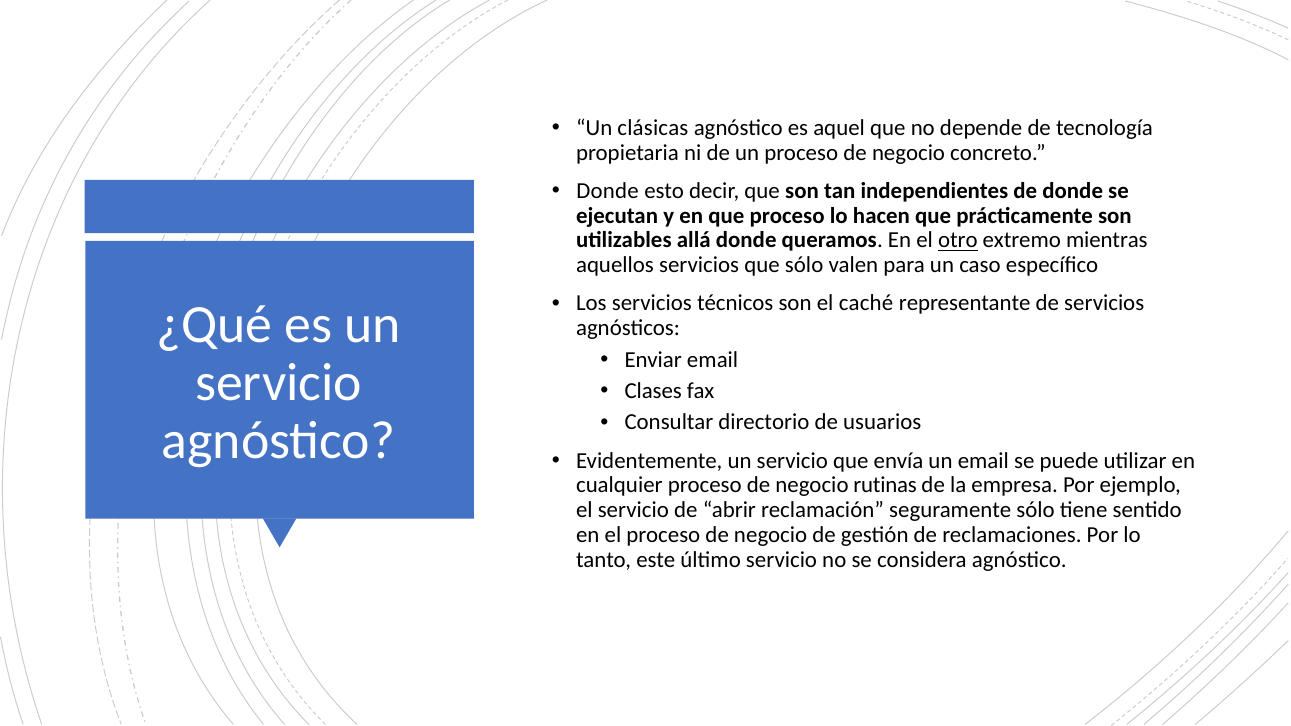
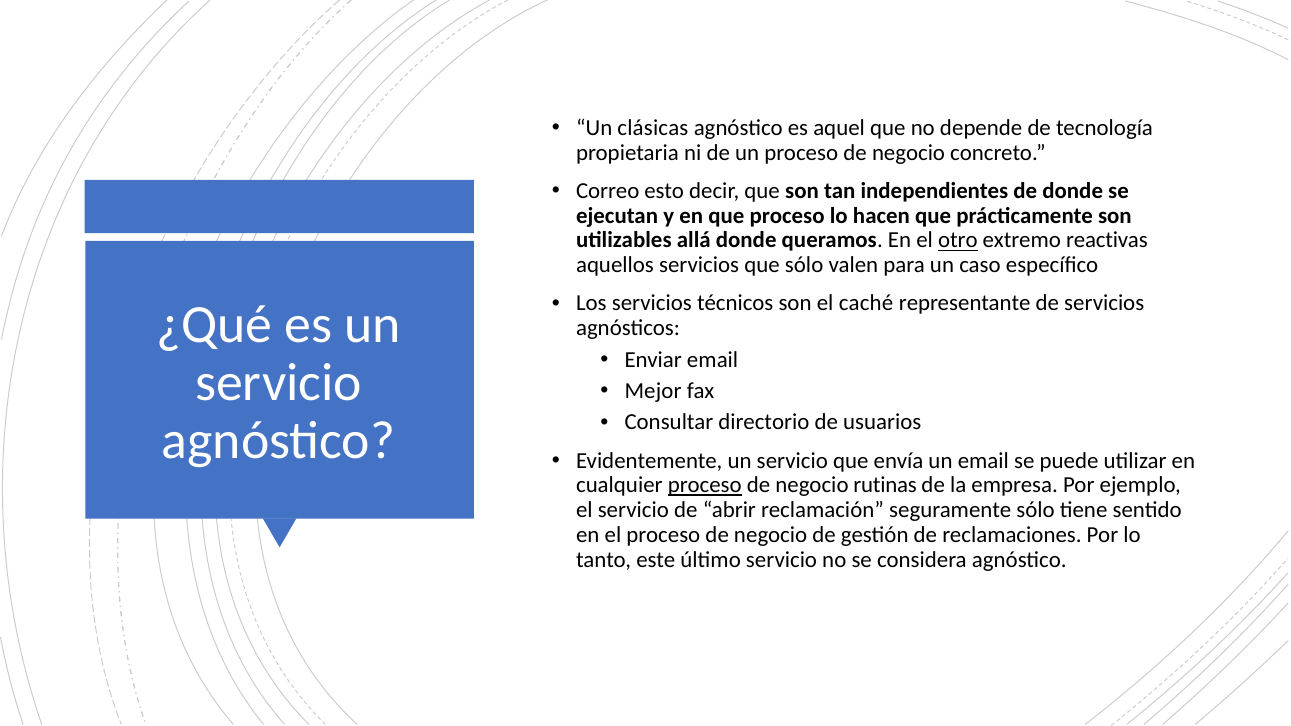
Donde: Donde -> Correo (608, 191)
mientras: mientras -> reactivas (1107, 240)
Clases: Clases -> Mejor (653, 391)
proceso underline: none -> present (705, 485)
